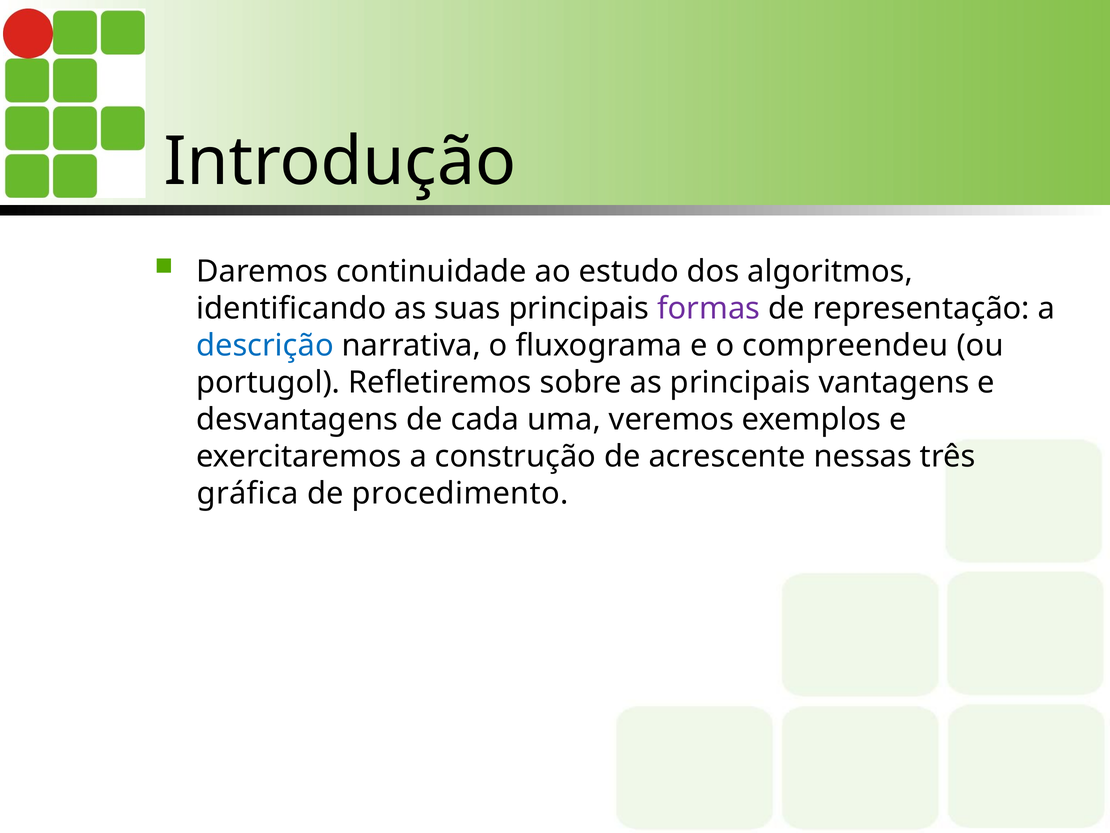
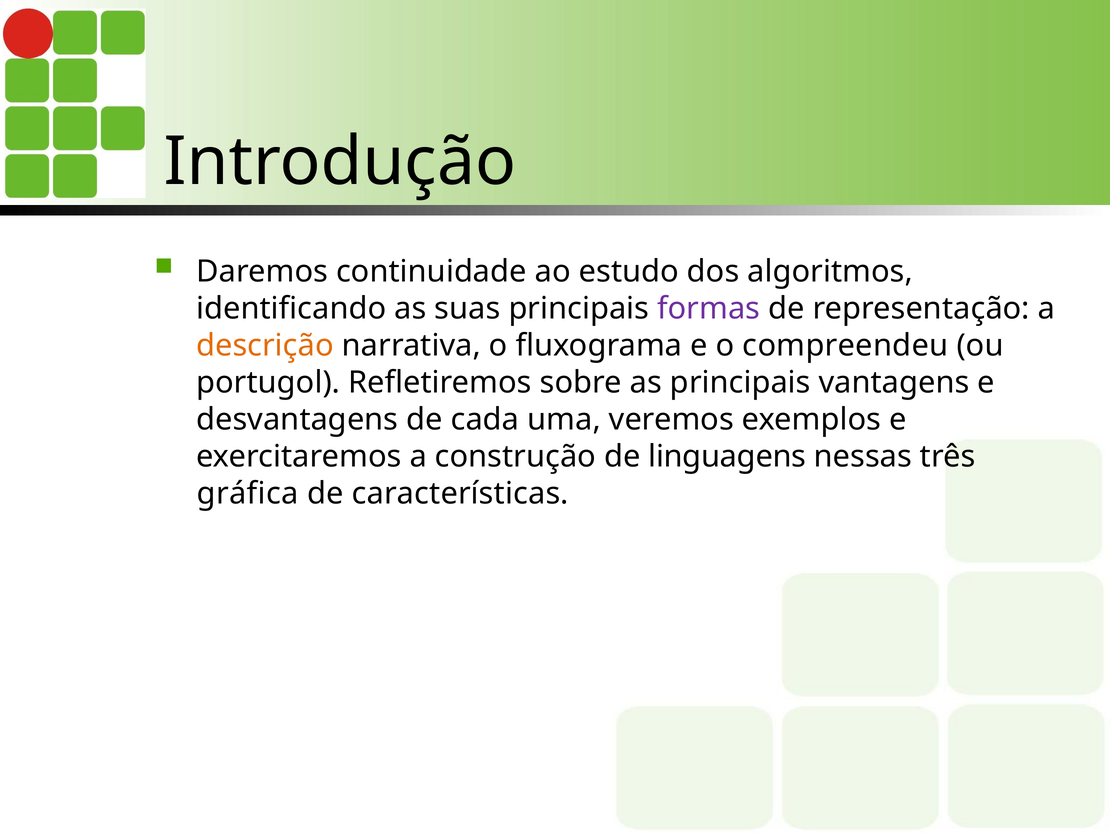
descrição colour: blue -> orange (265, 345)
acrescente: acrescente -> linguagens (727, 456)
procedimento: procedimento -> características (460, 493)
